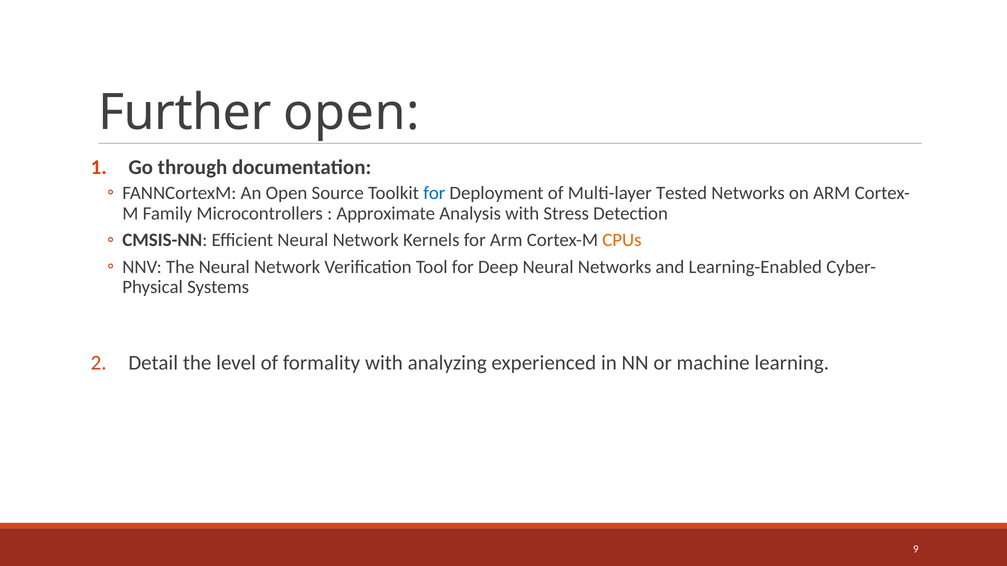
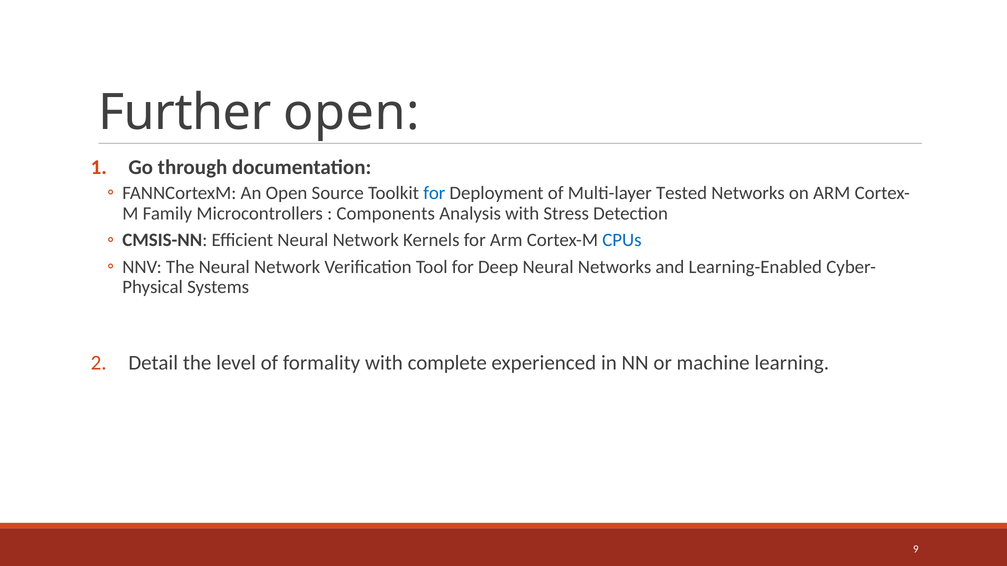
Approximate: Approximate -> Components (386, 214)
CPUs colour: orange -> blue (622, 240)
analyzing: analyzing -> complete (447, 363)
